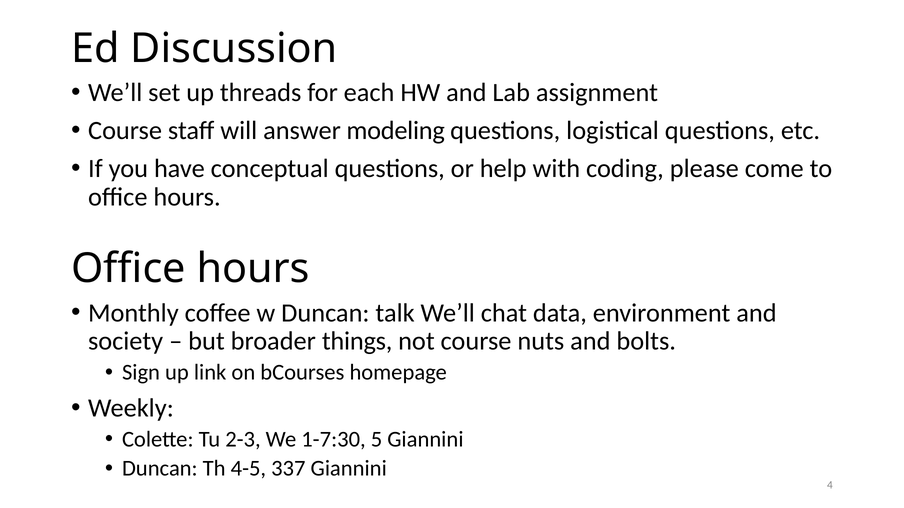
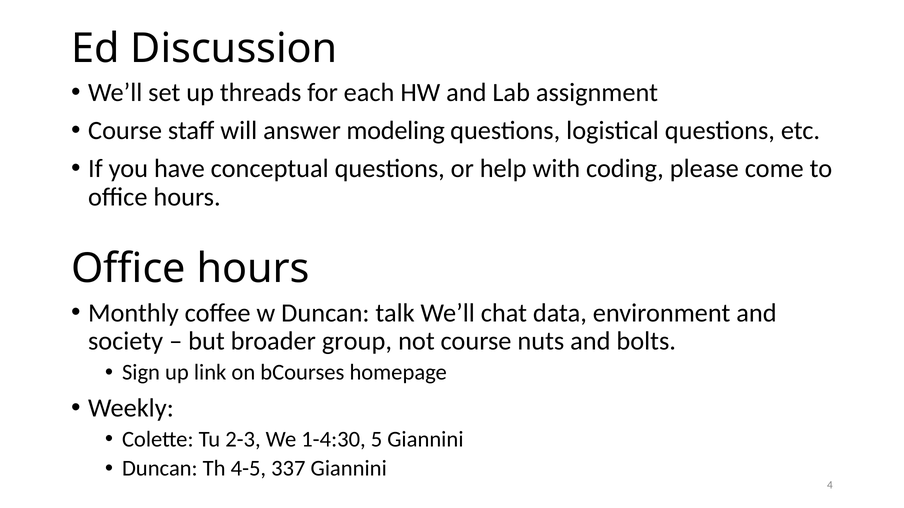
things: things -> group (357, 342)
1-7:30: 1-7:30 -> 1-4:30 (333, 440)
